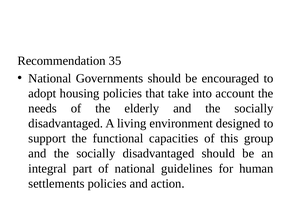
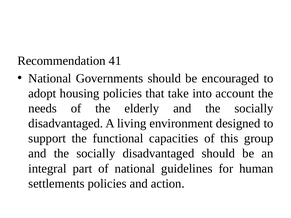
35: 35 -> 41 (115, 61)
